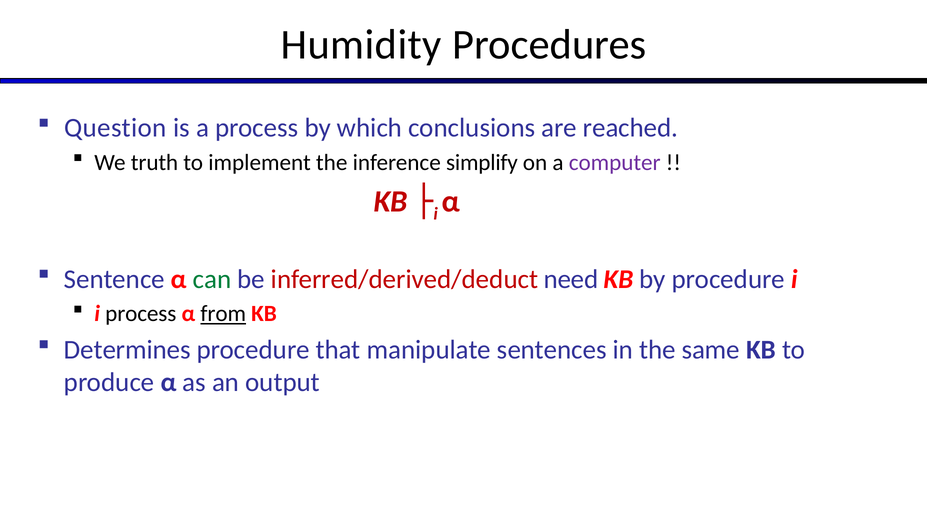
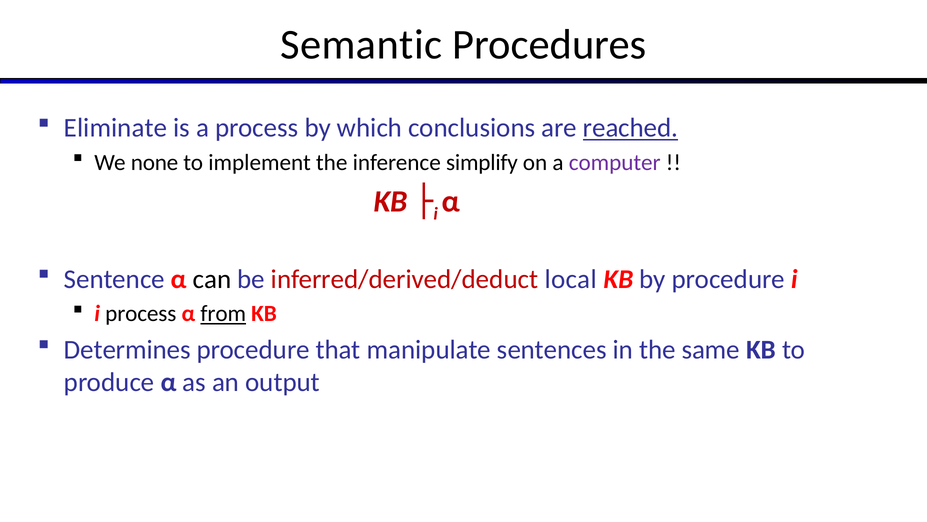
Humidity: Humidity -> Semantic (361, 44)
Question: Question -> Eliminate (116, 128)
reached underline: none -> present (631, 128)
truth: truth -> none (155, 162)
can colour: green -> black (212, 279)
need: need -> local (571, 279)
